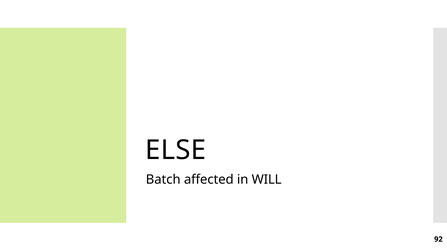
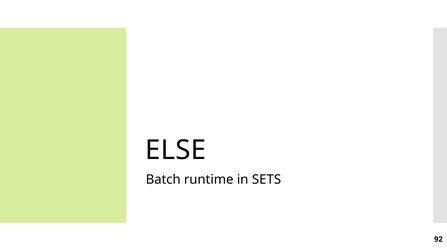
affected: affected -> runtime (209, 180)
WILL: WILL -> SETS (267, 180)
